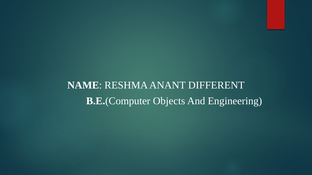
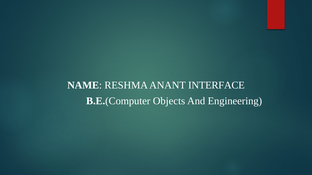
DIFFERENT: DIFFERENT -> INTERFACE (216, 85)
